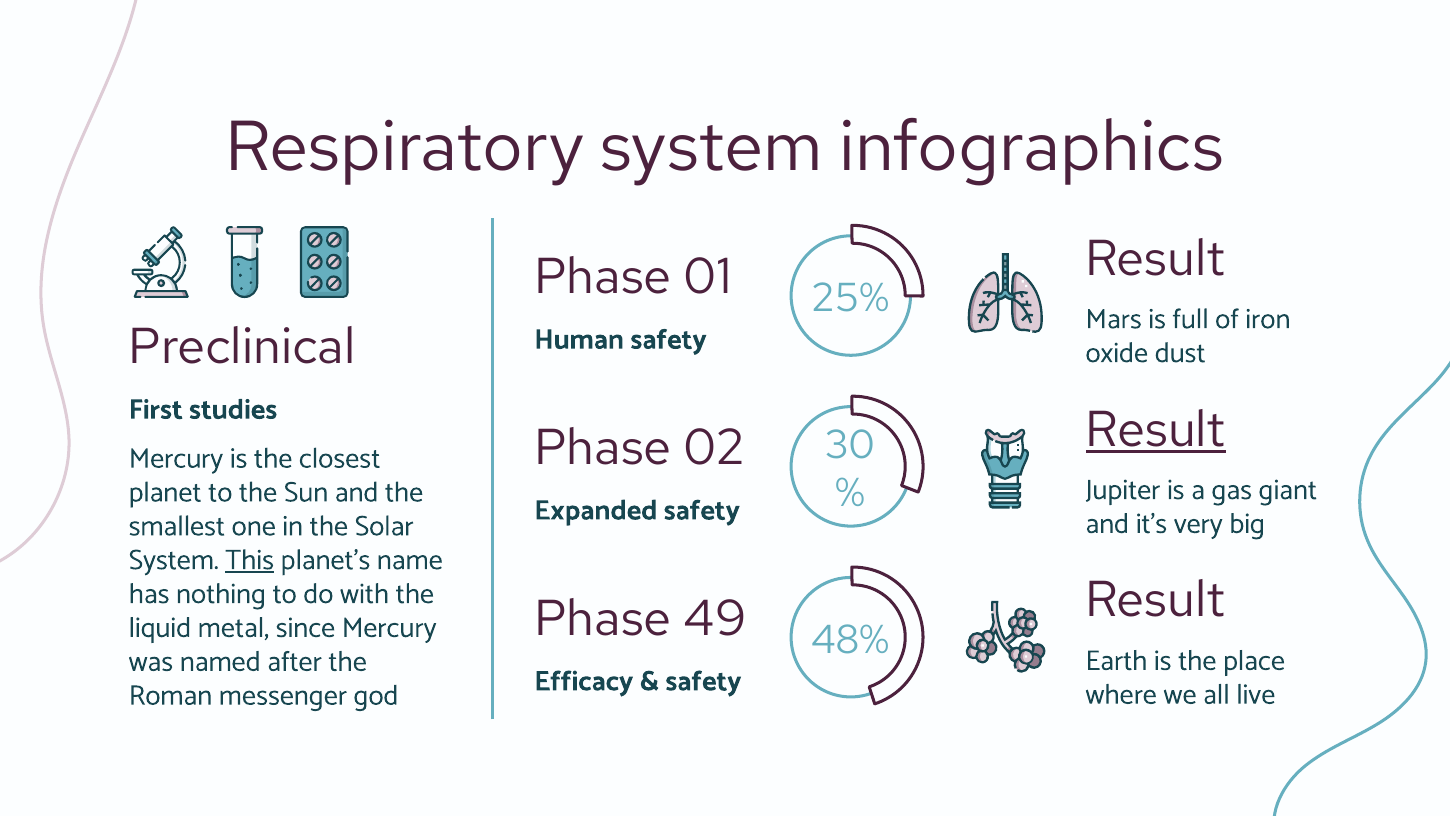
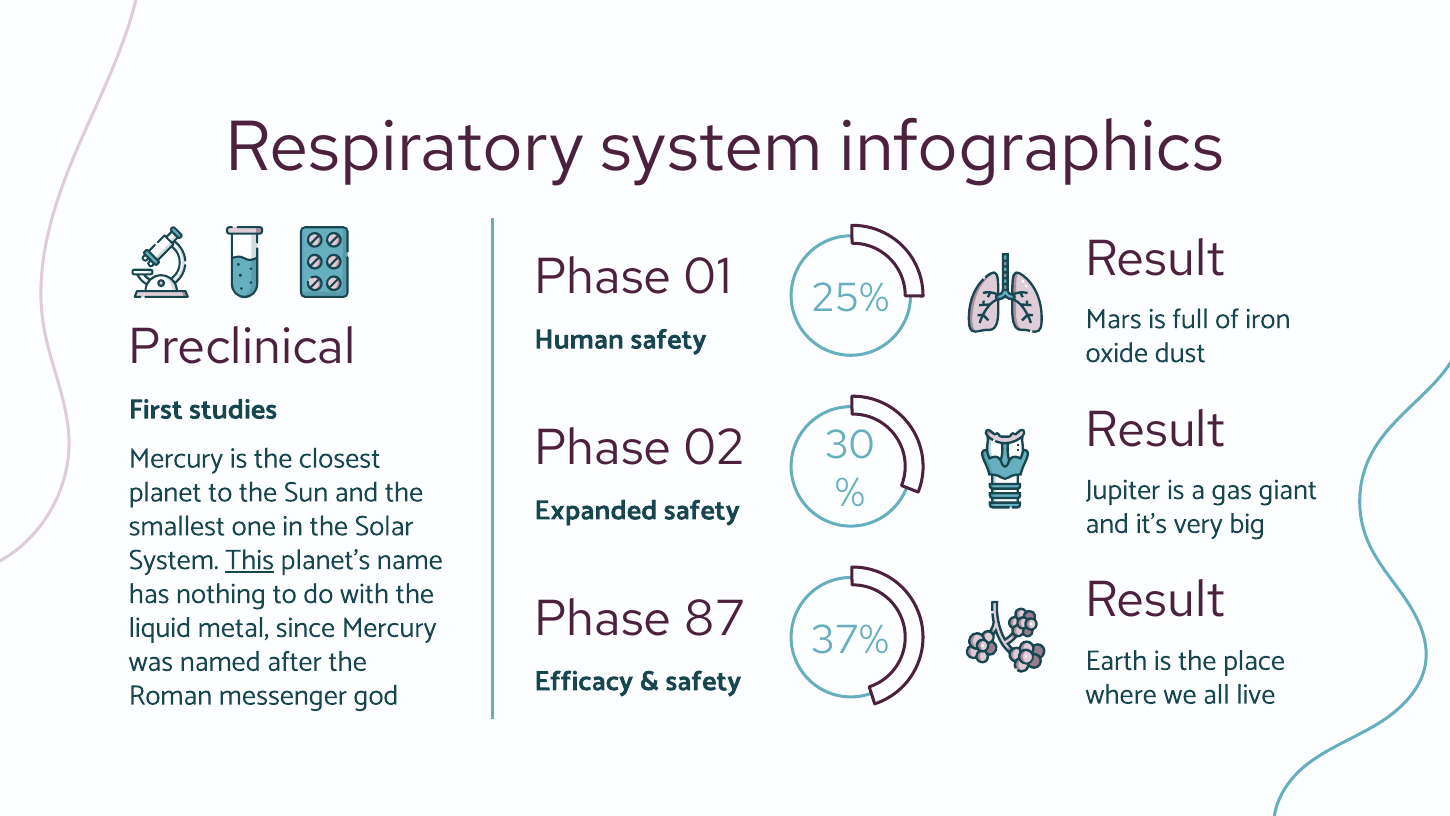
Result underline: present -> none (1156, 429)
49: 49 -> 87 (715, 619)
48%: 48% -> 37% (850, 640)
